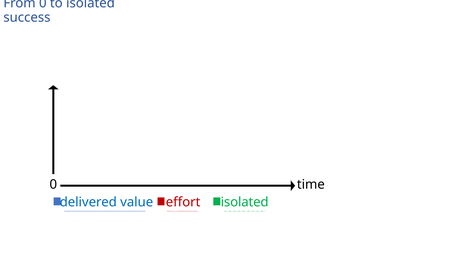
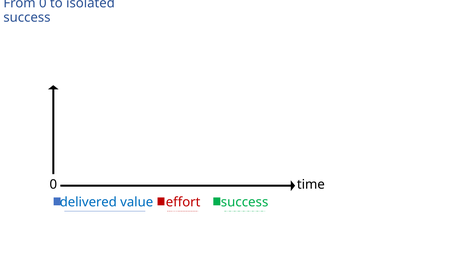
effort isolated: isolated -> success (245, 202)
